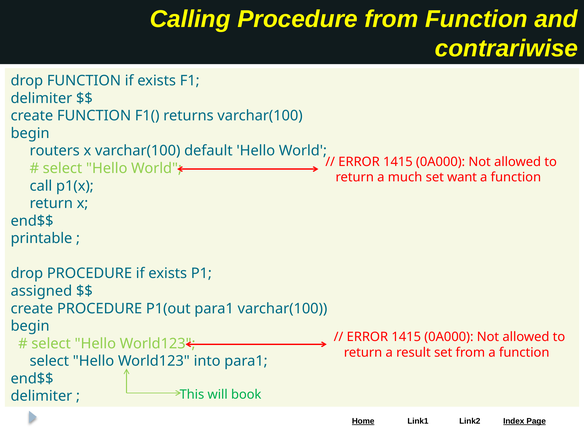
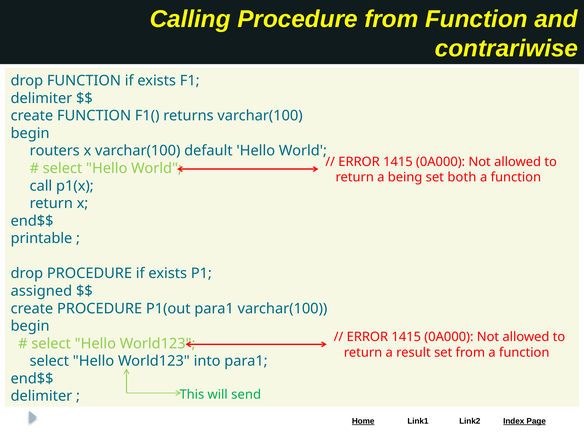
much: much -> being (405, 177)
want: want -> both (462, 177)
book: book -> send (246, 394)
